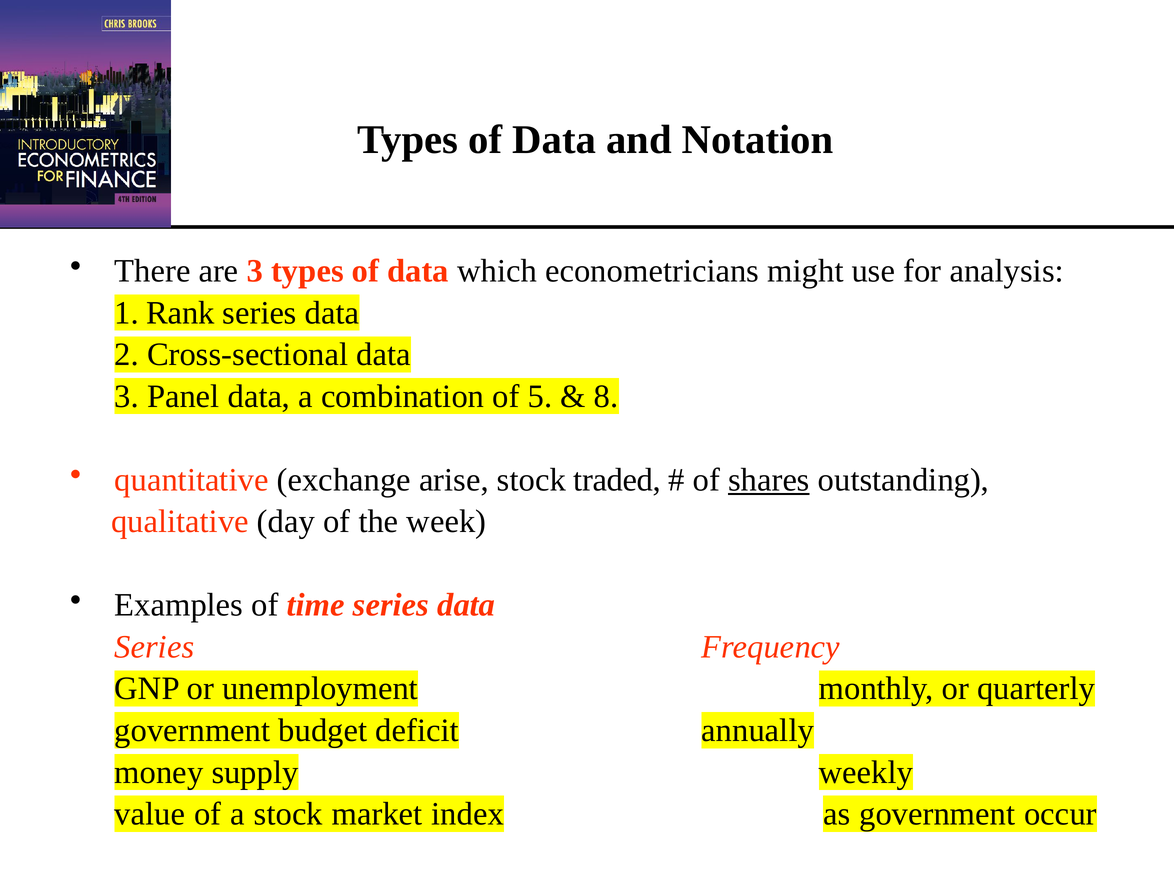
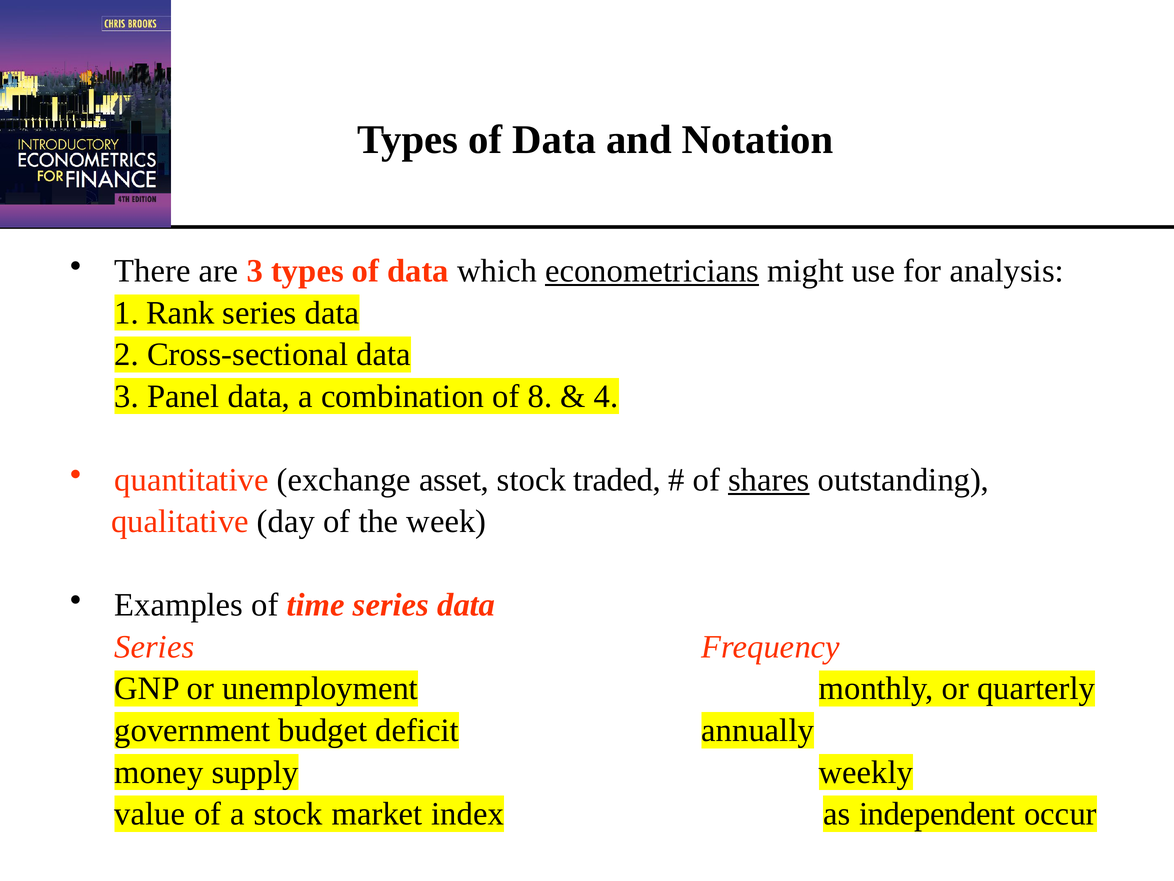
econometricians underline: none -> present (652, 271)
5: 5 -> 8 (540, 396)
8: 8 -> 4 (606, 396)
arise: arise -> asset (454, 480)
as government: government -> independent (937, 814)
